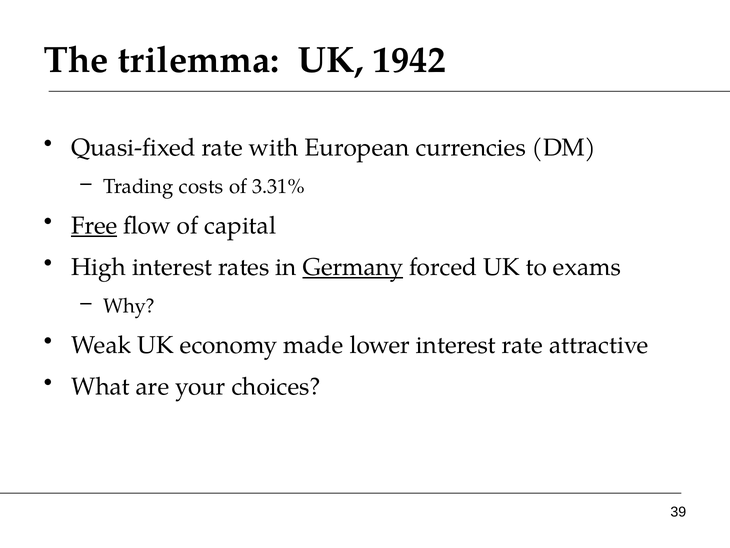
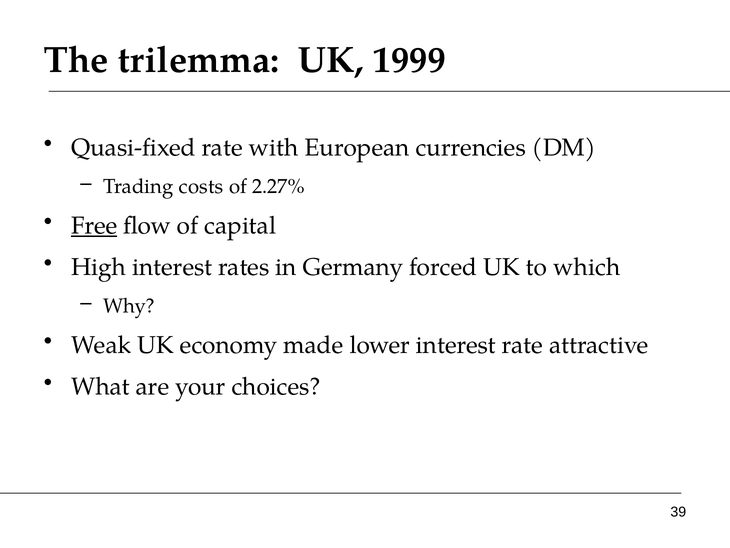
1942: 1942 -> 1999 (409, 60)
3.31%: 3.31% -> 2.27% (278, 186)
Germany underline: present -> none (353, 267)
exams: exams -> which (587, 267)
